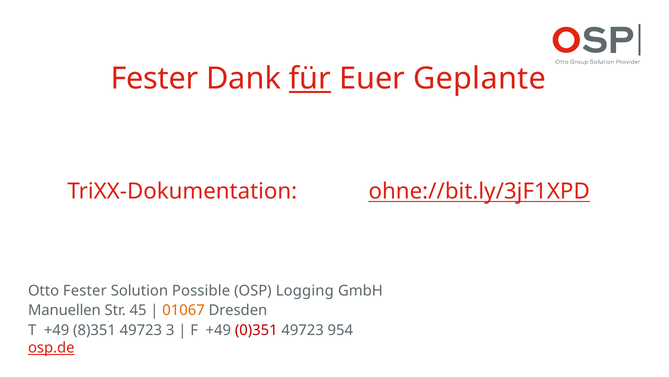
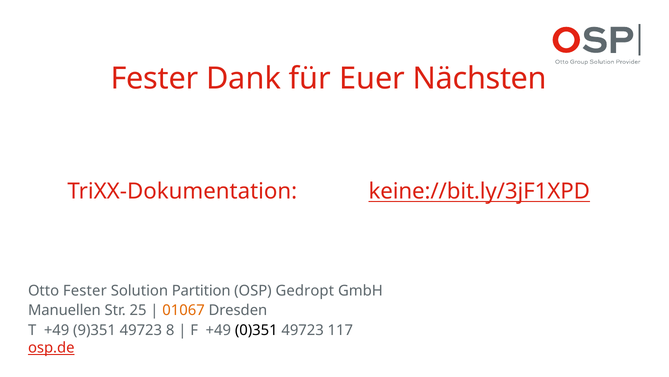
für underline: present -> none (310, 78)
Geplante: Geplante -> Nächsten (480, 78)
ohne://bit.ly/3jF1XPD: ohne://bit.ly/3jF1XPD -> keine://bit.ly/3jF1XPD (479, 191)
Possible: Possible -> Partition (201, 290)
Logging: Logging -> Gedropt (305, 290)
45: 45 -> 25 (138, 310)
8)351: 8)351 -> 9)351 (94, 330)
3: 3 -> 8 (170, 330)
0)351 colour: red -> black (256, 330)
954: 954 -> 117 (340, 330)
